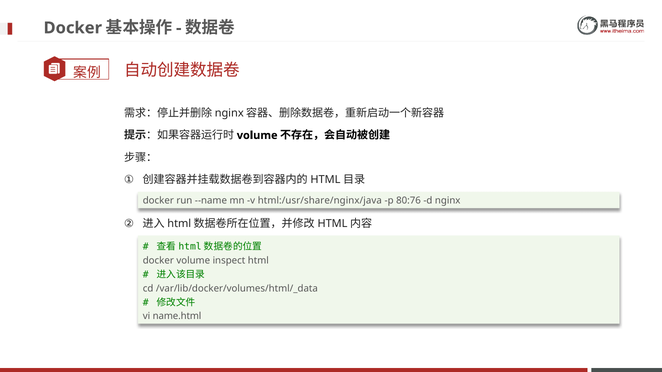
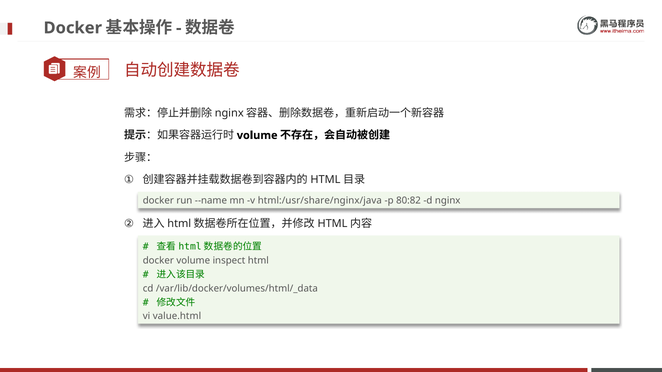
80:76: 80:76 -> 80:82 (409, 201)
name.html: name.html -> value.html (177, 317)
